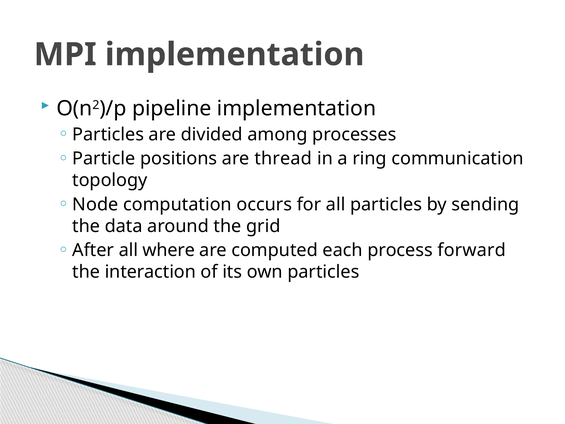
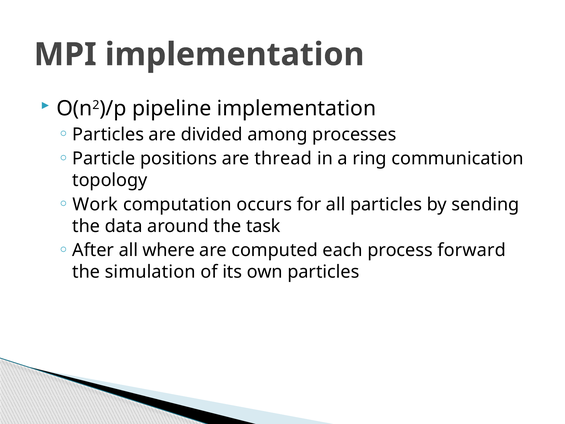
Node: Node -> Work (95, 204)
grid: grid -> task (263, 226)
interaction: interaction -> simulation (150, 272)
